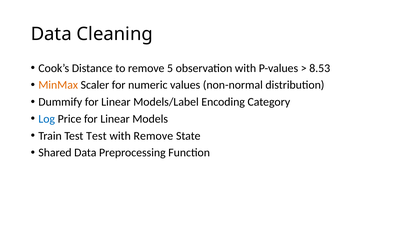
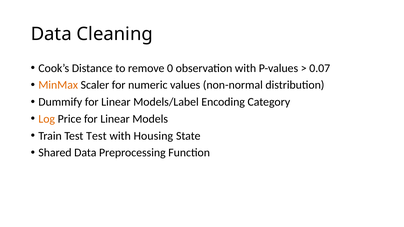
5: 5 -> 0 (170, 68)
8.53: 8.53 -> 0.07 (320, 68)
Log colour: blue -> orange (47, 119)
with Remove: Remove -> Housing (153, 136)
